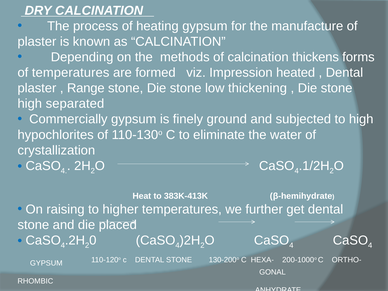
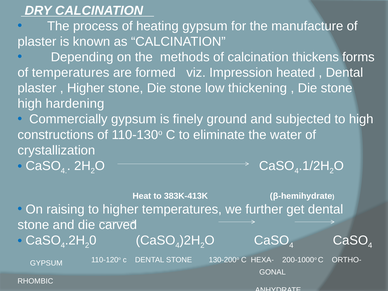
Range: Range -> Higher (86, 88)
separated: separated -> hardening (75, 104)
hypochlorites: hypochlorites -> constructions (56, 135)
placed: placed -> carved (118, 225)
